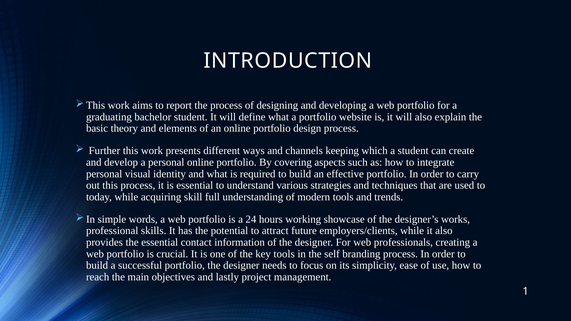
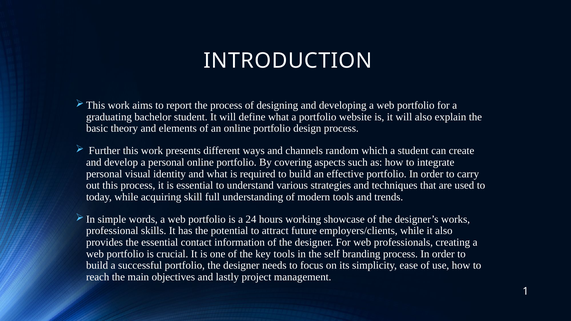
keeping: keeping -> random (342, 151)
